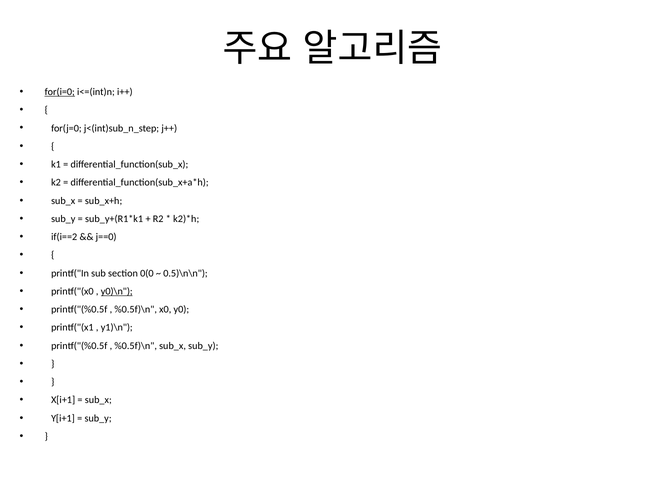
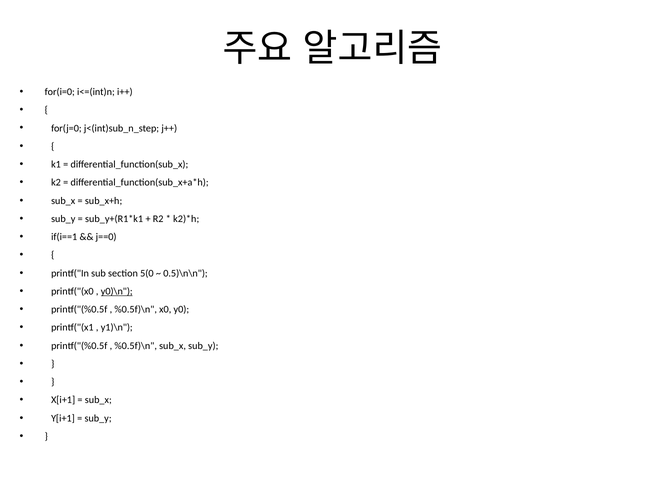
for(i=0 underline: present -> none (60, 92)
if(i==2: if(i==2 -> if(i==1 (64, 237)
0(0: 0(0 -> 5(0 (147, 273)
